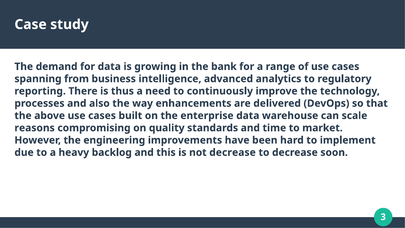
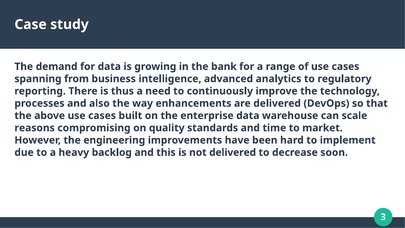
not decrease: decrease -> delivered (233, 152)
